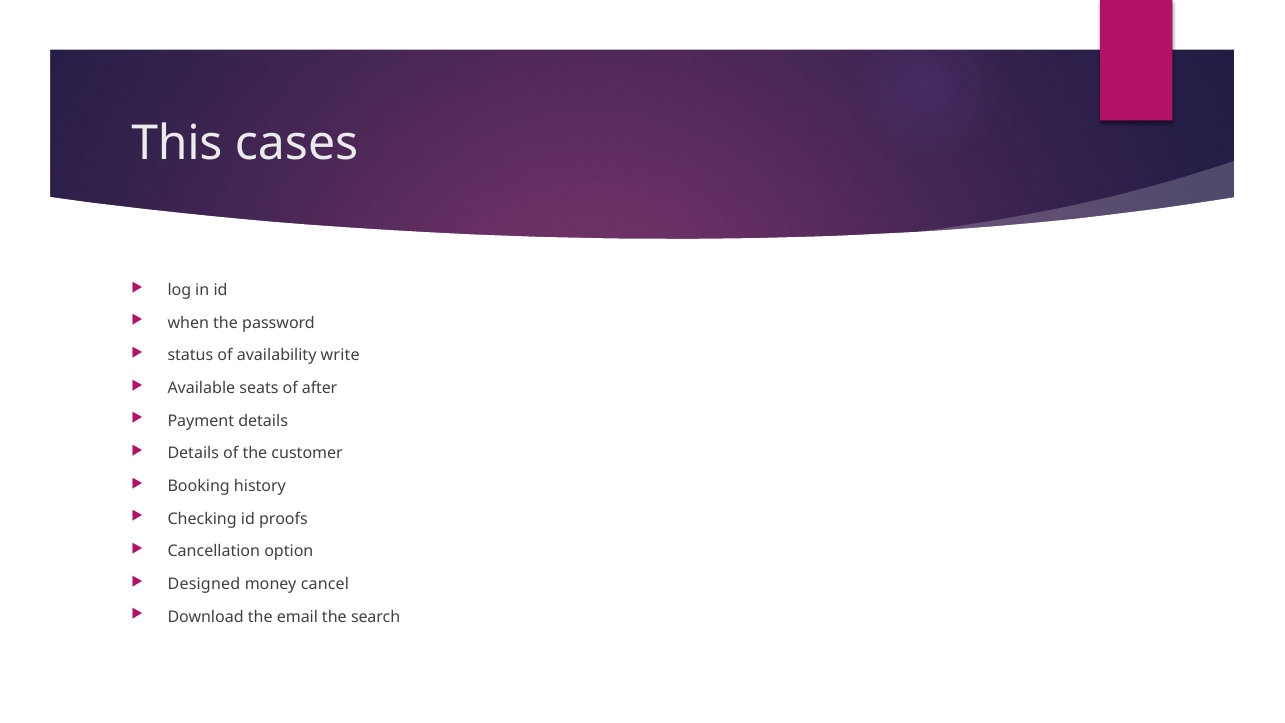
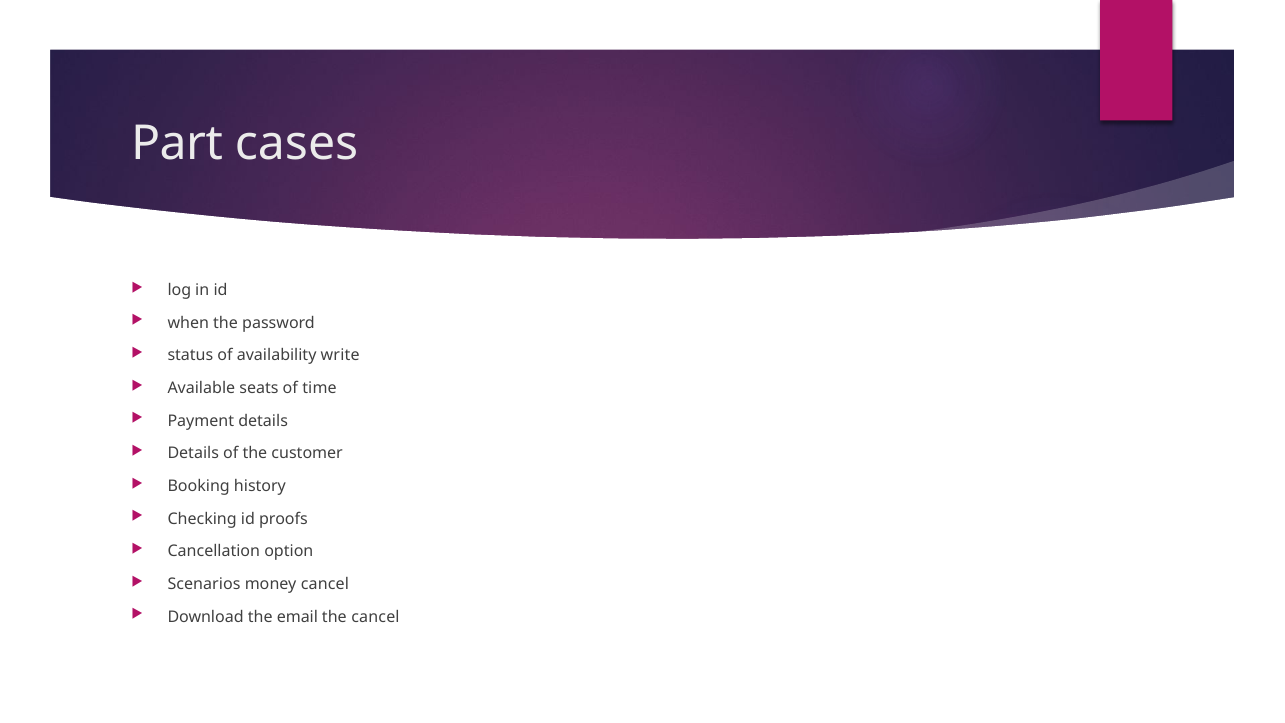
This: This -> Part (177, 143)
after: after -> time (319, 388)
Designed: Designed -> Scenarios (204, 584)
the search: search -> cancel (375, 617)
